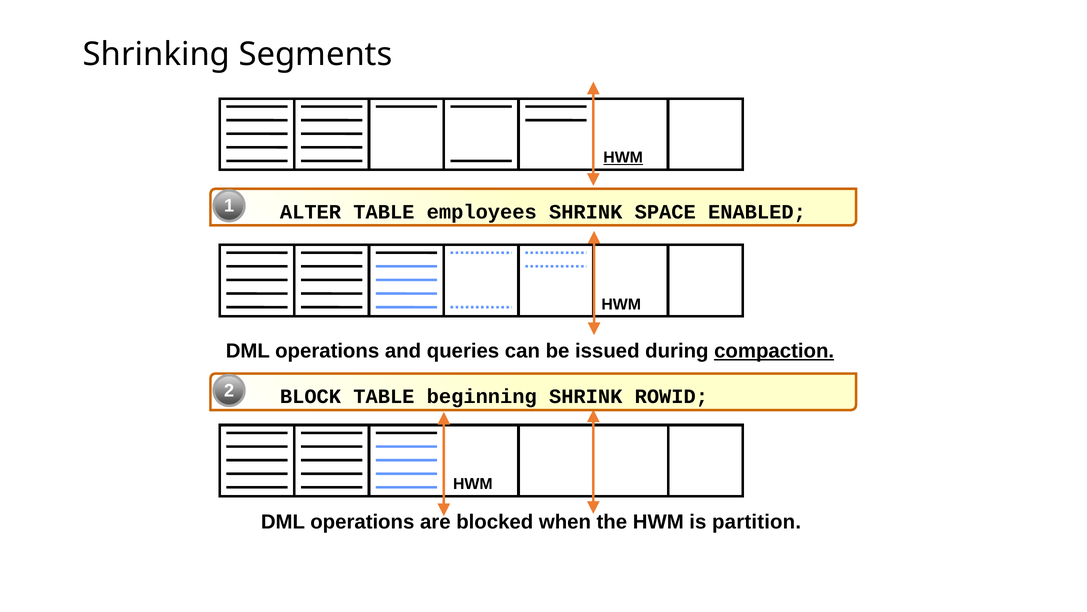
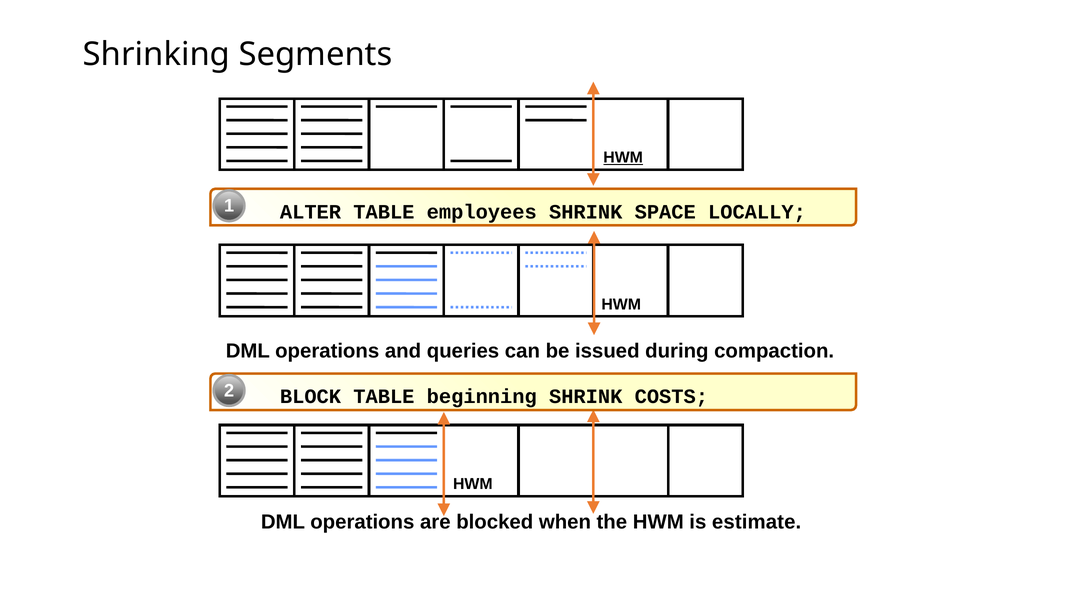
ENABLED: ENABLED -> LOCALLY (757, 212)
compaction underline: present -> none (774, 351)
ROWID: ROWID -> COSTS (671, 396)
partition: partition -> estimate (757, 522)
